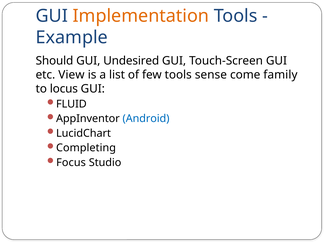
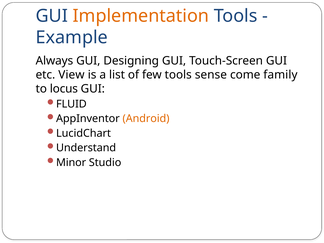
Should: Should -> Always (54, 61)
Undesired: Undesired -> Designing (131, 61)
Android colour: blue -> orange (146, 119)
Completing: Completing -> Understand (86, 148)
Focus: Focus -> Minor (71, 163)
